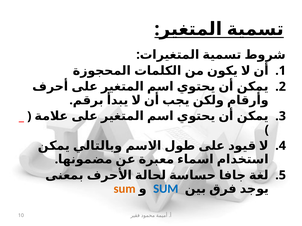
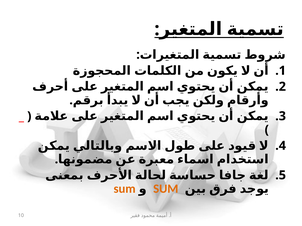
SUM colour: blue -> orange (166, 189)
